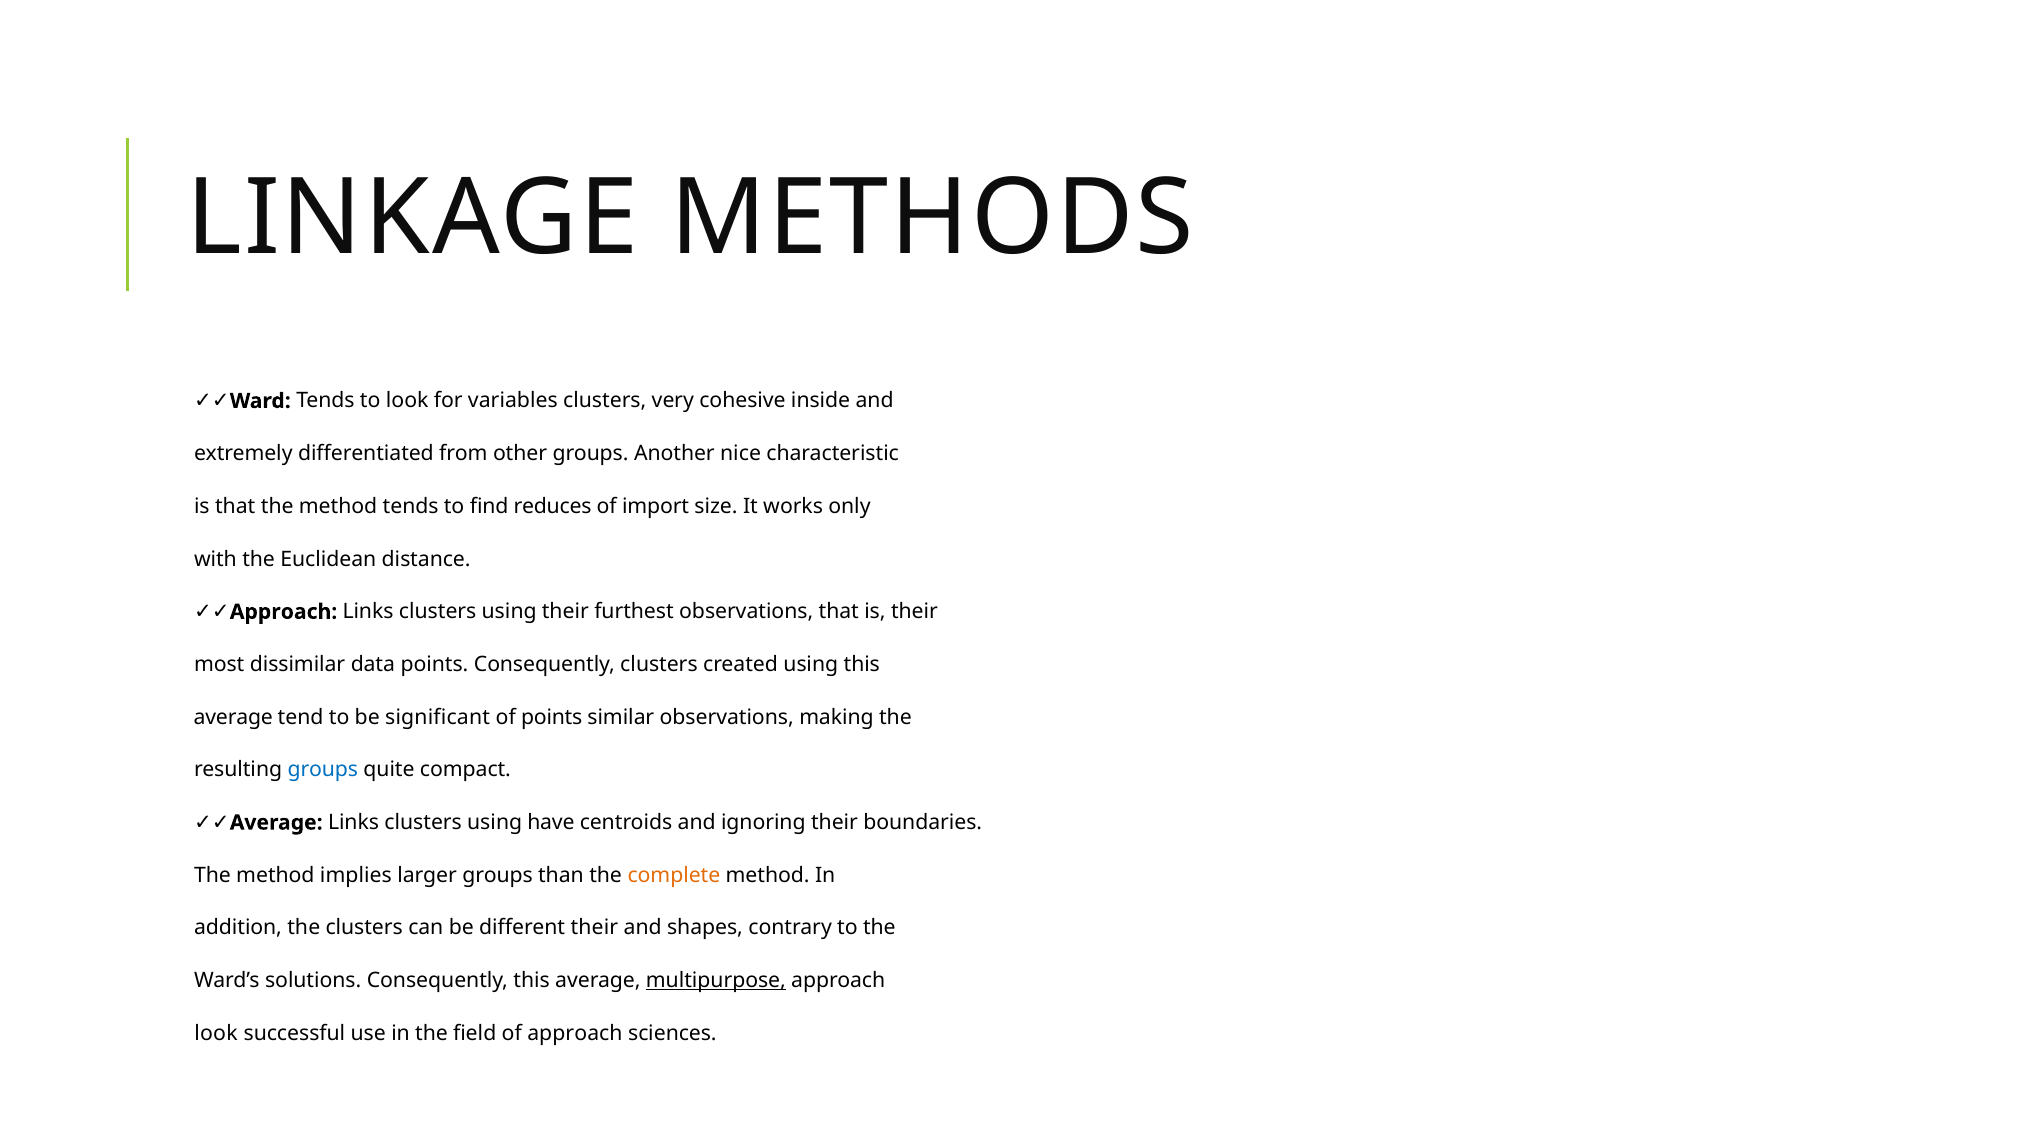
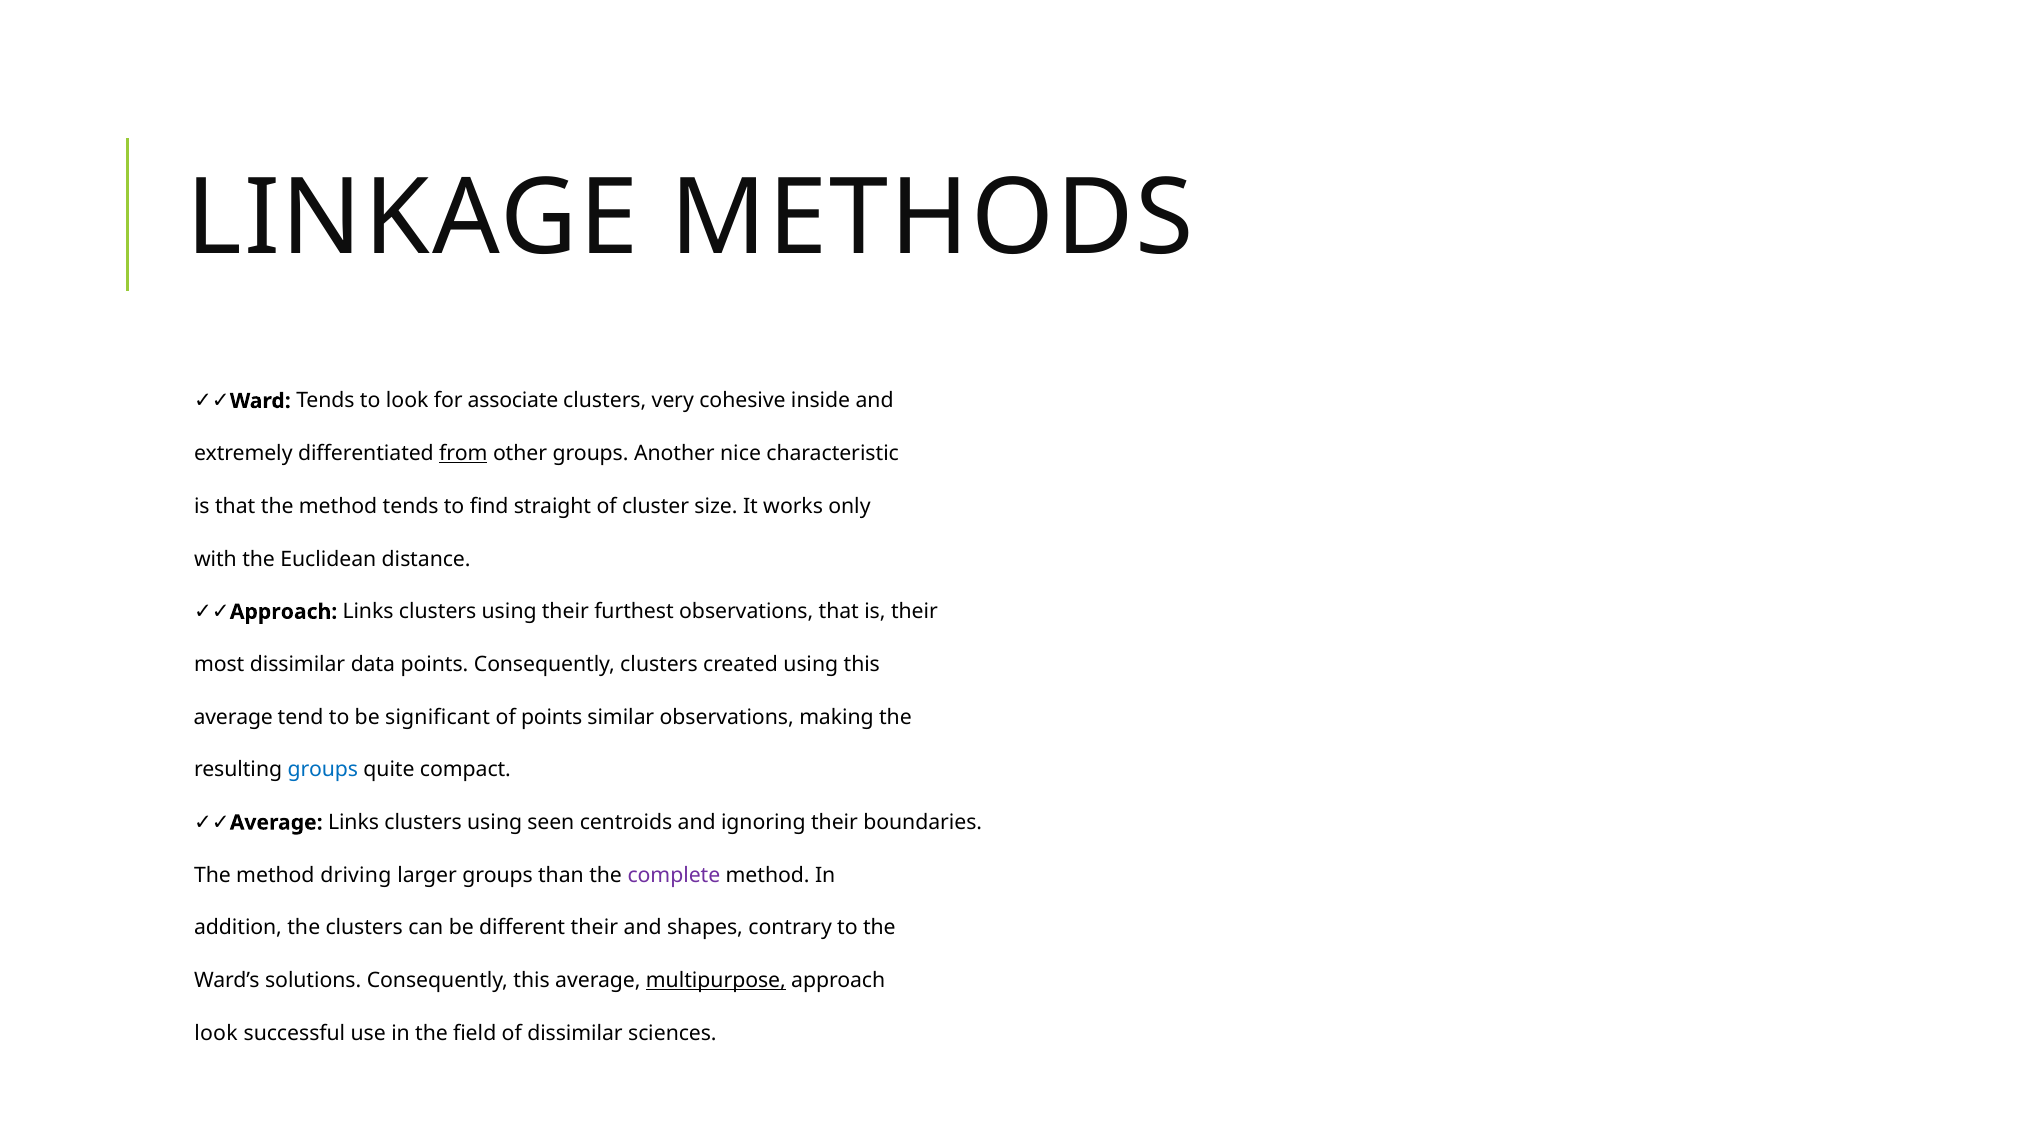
variables: variables -> associate (513, 401)
from underline: none -> present (463, 454)
reduces: reduces -> straight (553, 507)
import: import -> cluster (656, 507)
have: have -> seen (551, 823)
implies: implies -> driving (356, 876)
complete colour: orange -> purple (674, 876)
of approach: approach -> dissimilar (575, 1034)
